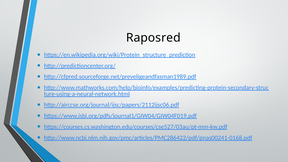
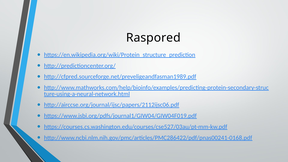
Raposred: Raposred -> Raspored (153, 38)
